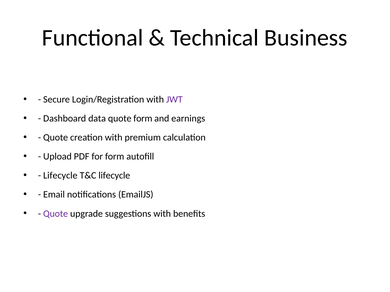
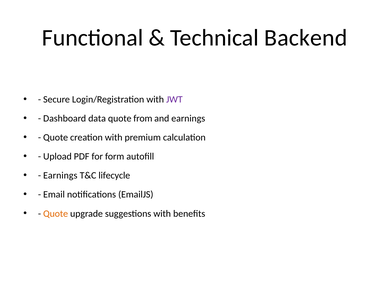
Business: Business -> Backend (306, 38)
quote form: form -> from (143, 119)
Lifecycle: Lifecycle -> Earnings (60, 176)
Quote colour: purple -> orange (56, 214)
